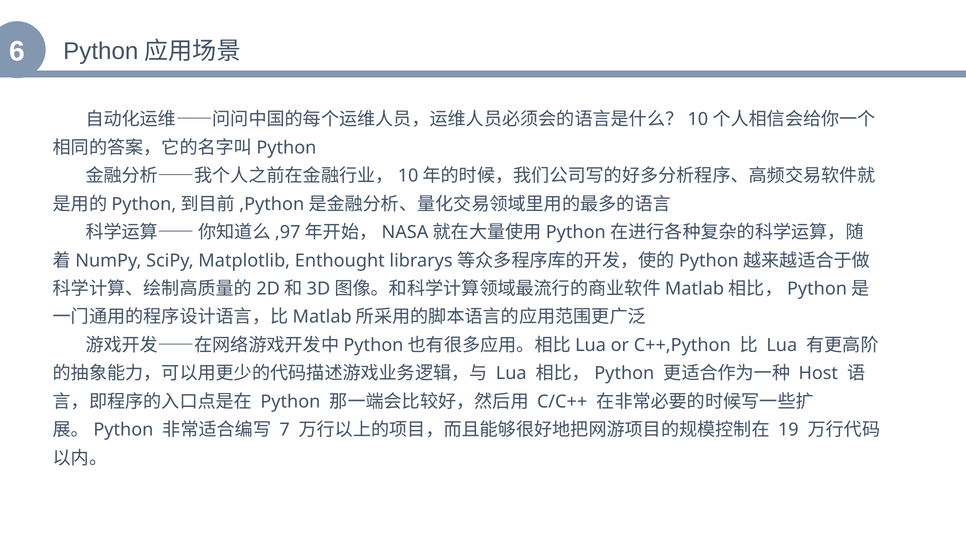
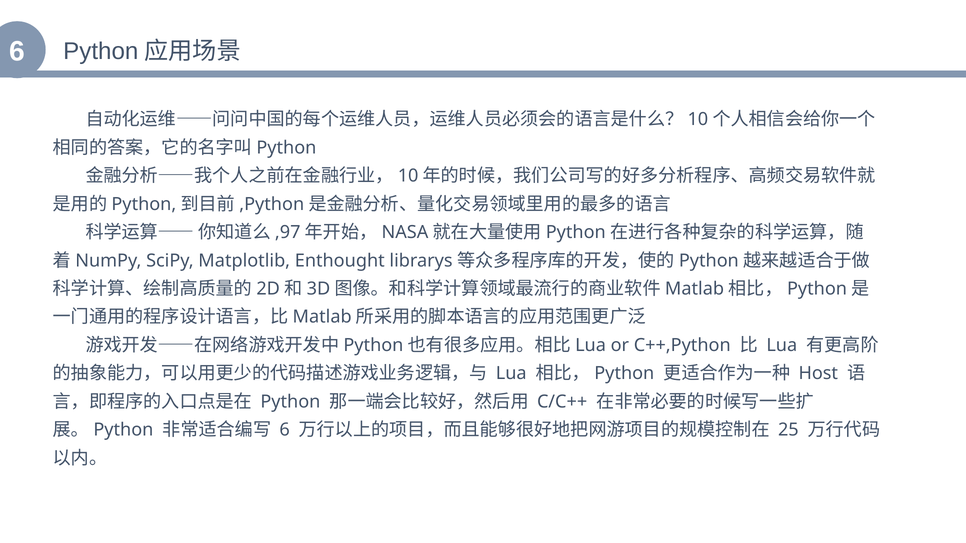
7: 7 -> 6 (285, 430)
19: 19 -> 25 (788, 430)
